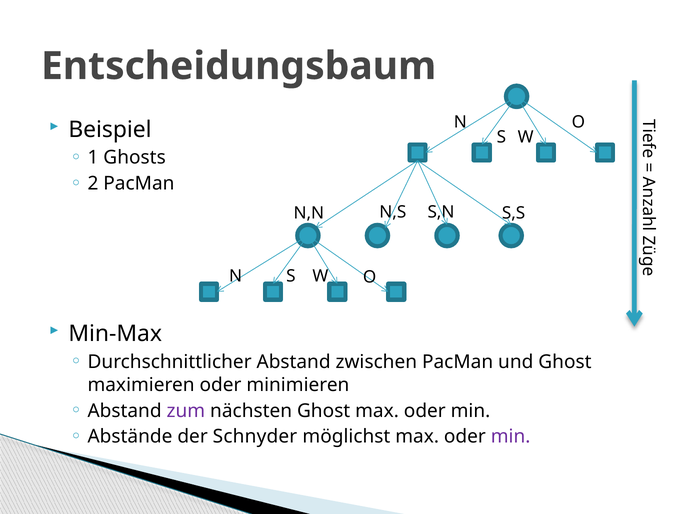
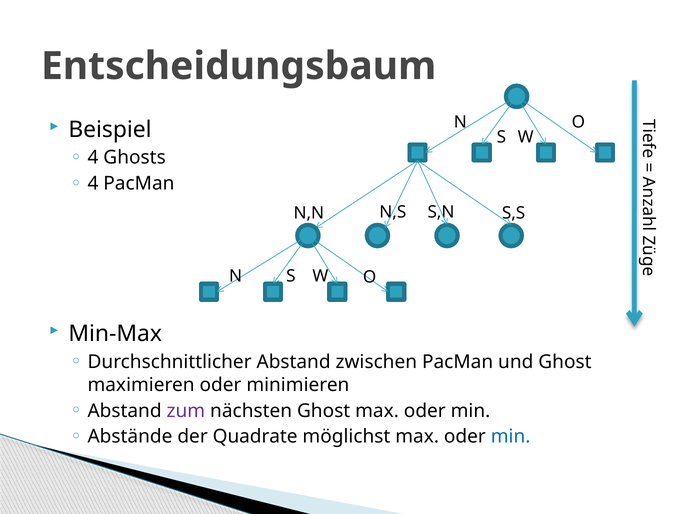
1: 1 -> 4 (93, 158)
2: 2 -> 4 (93, 184)
Schnyder: Schnyder -> Quadrate (255, 436)
min colour: purple -> blue (511, 436)
